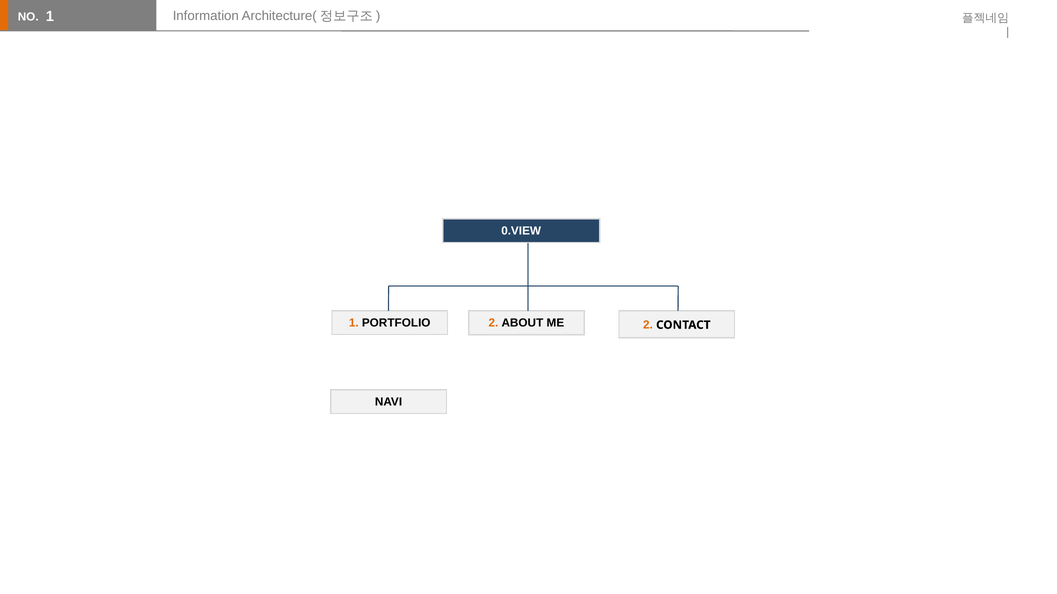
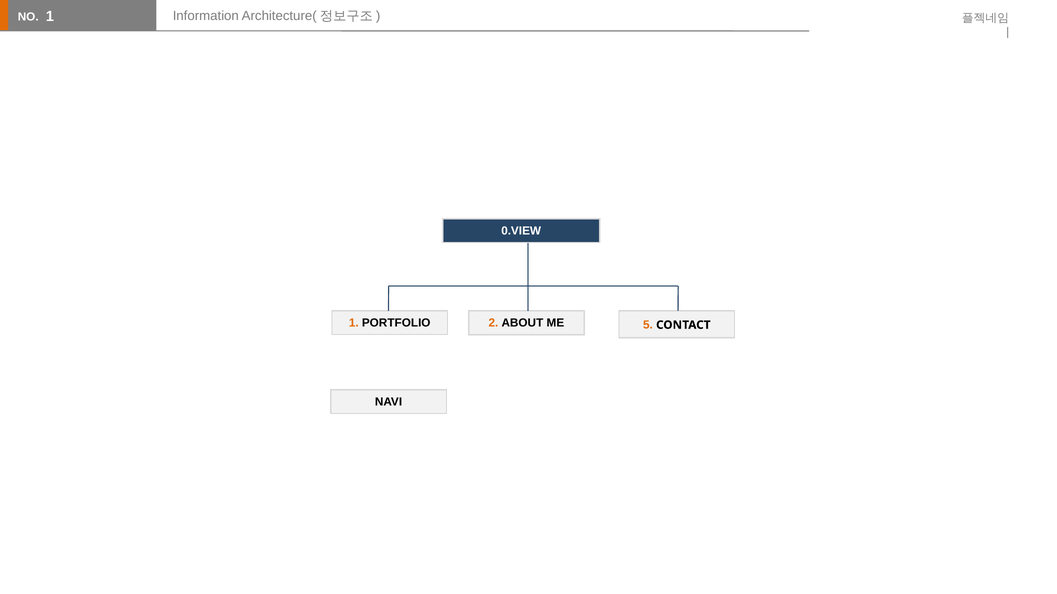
ME 2: 2 -> 5 (648, 325)
